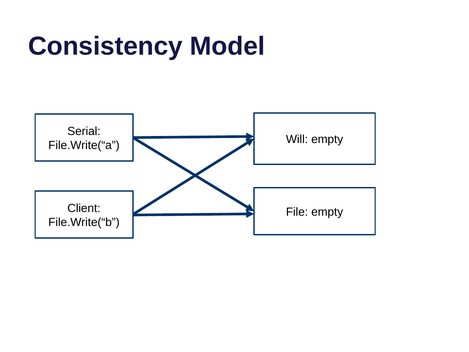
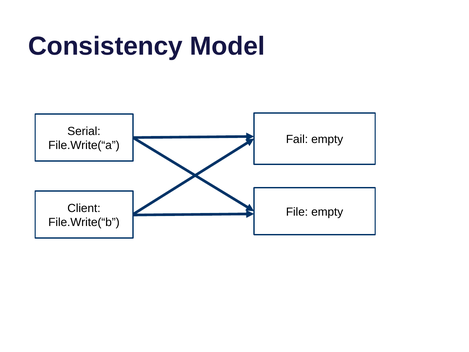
Will: Will -> Fail (297, 139)
